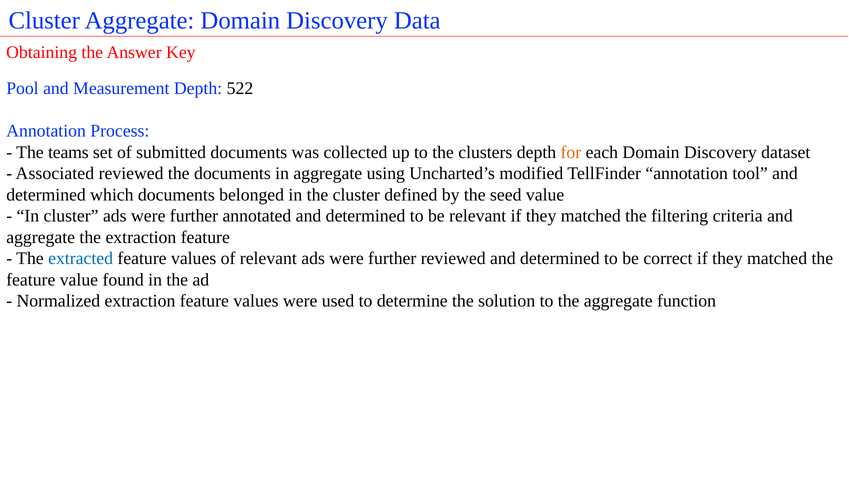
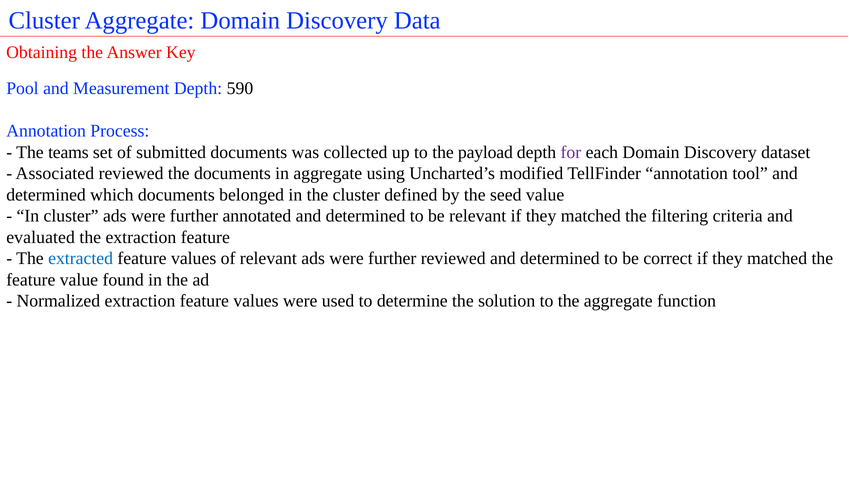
522: 522 -> 590 (240, 88)
clusters: clusters -> payload (485, 152)
for colour: orange -> purple (571, 152)
aggregate: aggregate -> evaluated (41, 237)
